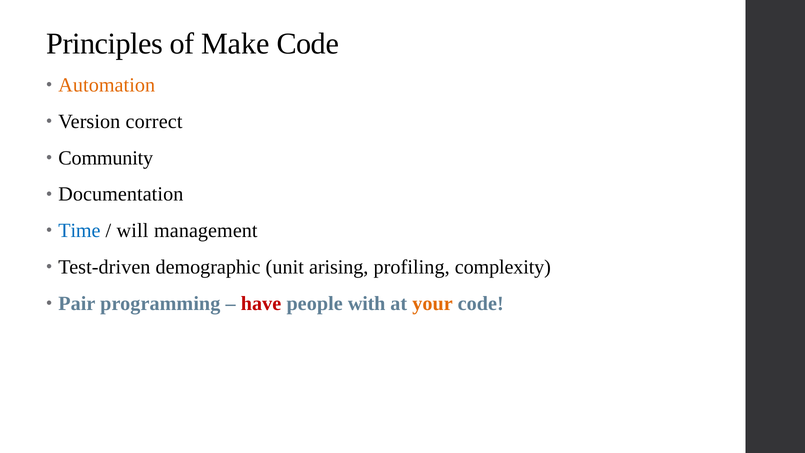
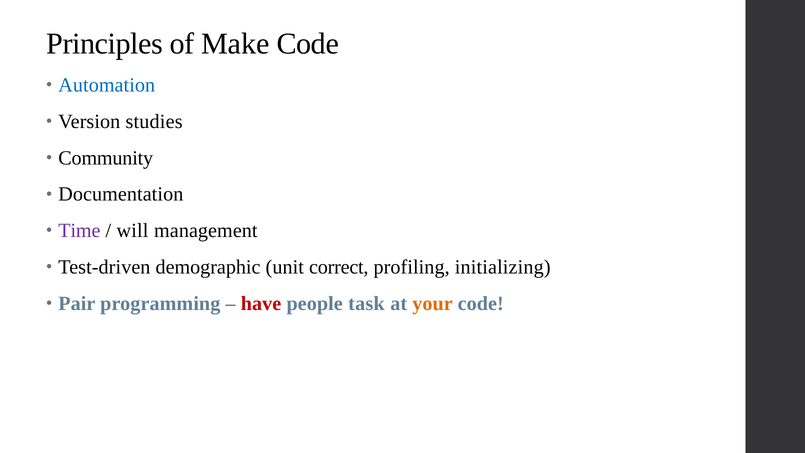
Automation colour: orange -> blue (107, 85)
correct: correct -> studies (154, 122)
Time colour: blue -> purple (79, 231)
arising: arising -> correct (339, 267)
complexity: complexity -> initializing (503, 267)
with: with -> task (366, 303)
